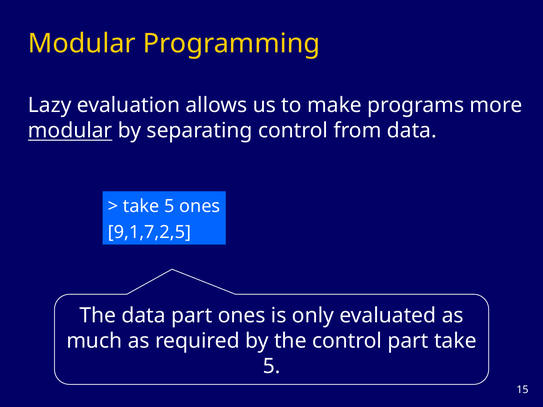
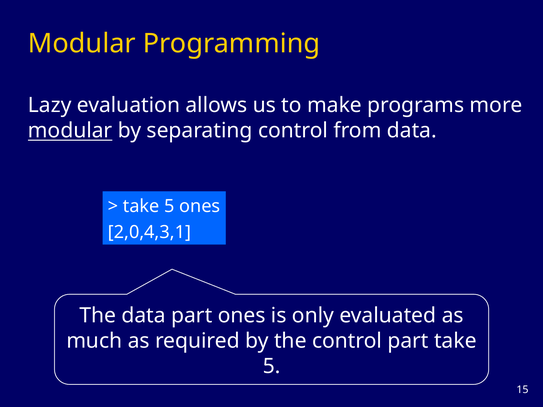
9,1,7,2,5: 9,1,7,2,5 -> 2,0,4,3,1 (149, 232)
